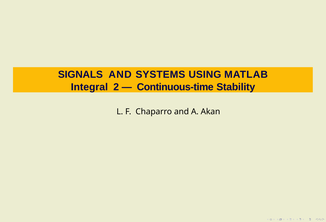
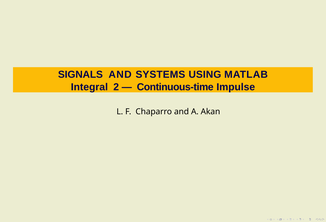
Stability: Stability -> Impulse (236, 87)
